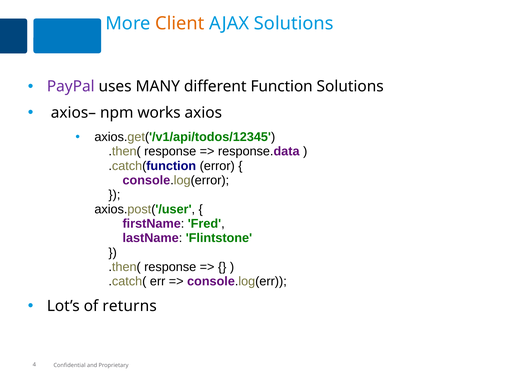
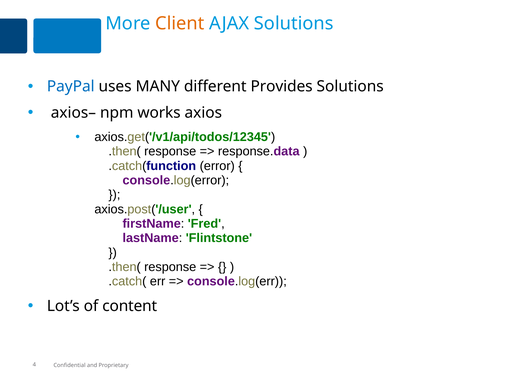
PayPal colour: purple -> blue (71, 86)
Function: Function -> Provides (282, 86)
returns: returns -> content (130, 306)
